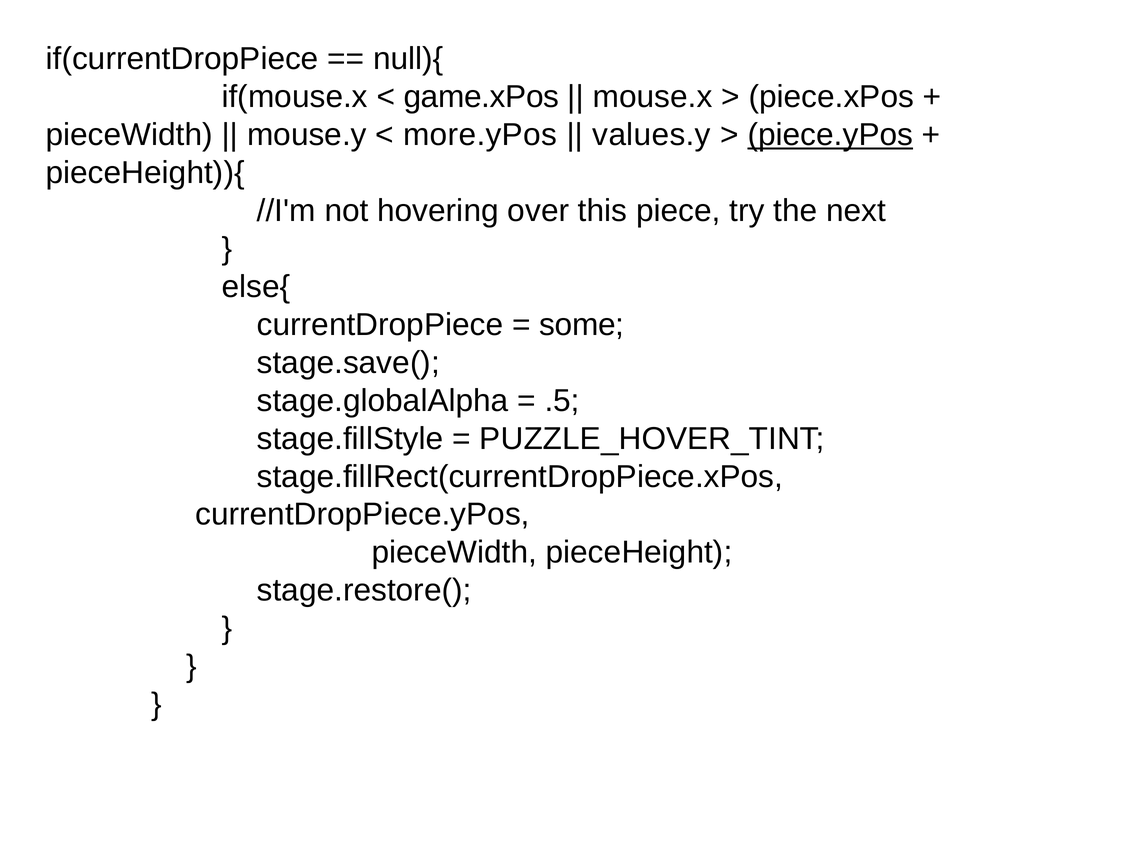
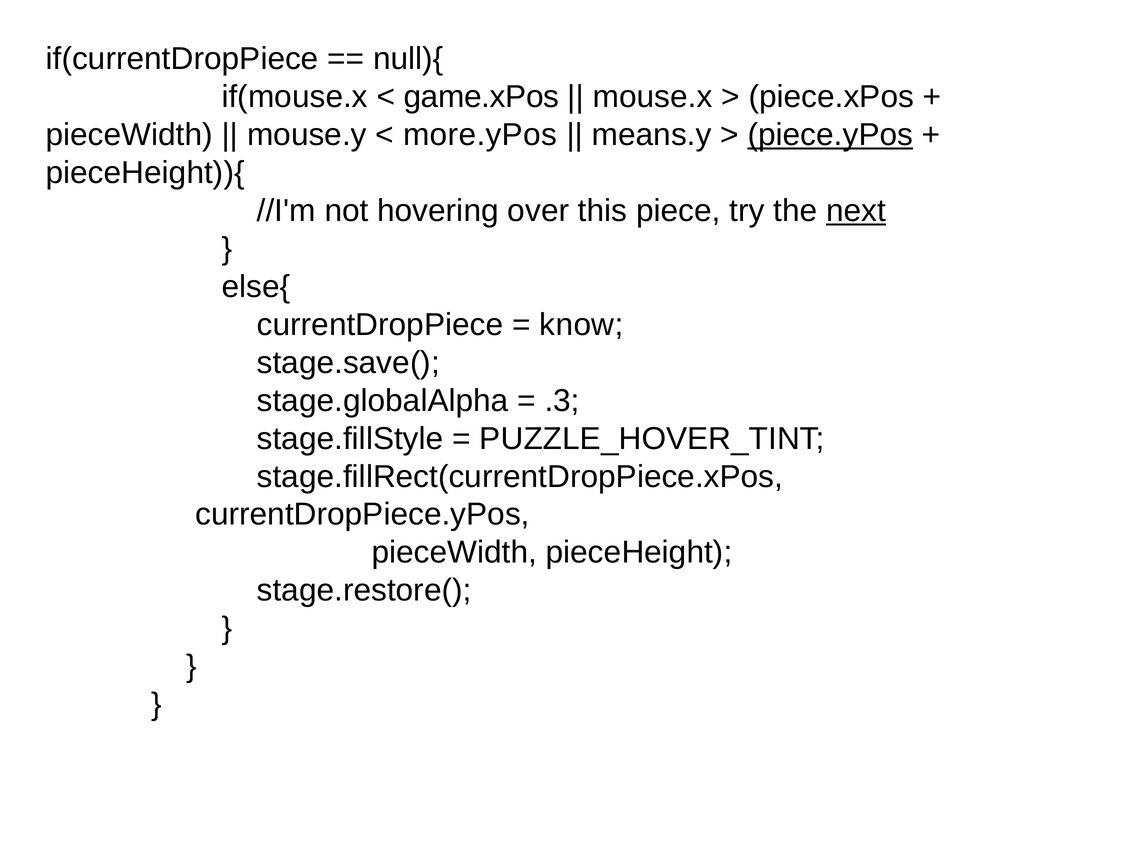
values.y: values.y -> means.y (652, 135)
next underline: none -> present (856, 211)
some: some -> know (581, 325)
.5: .5 -> .3 (562, 401)
